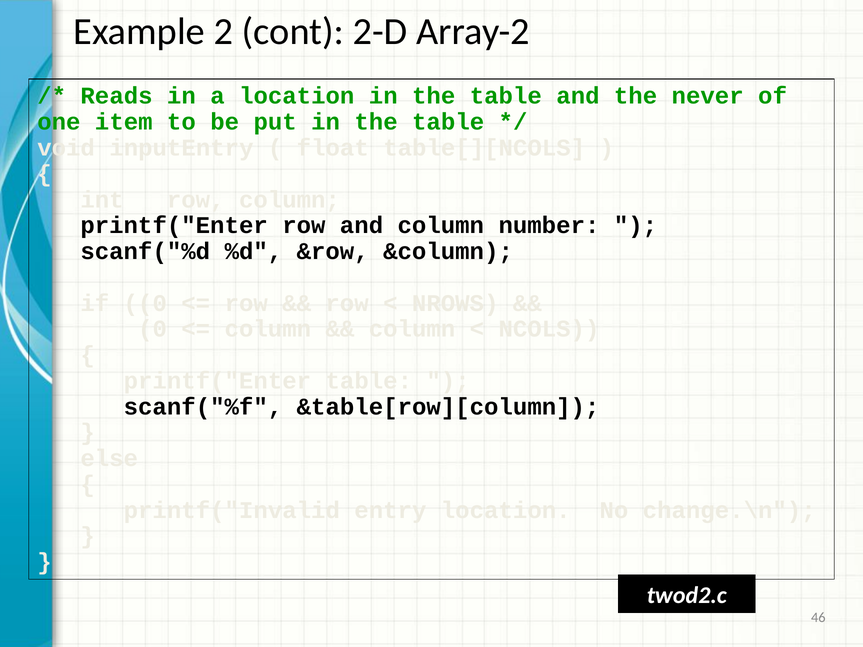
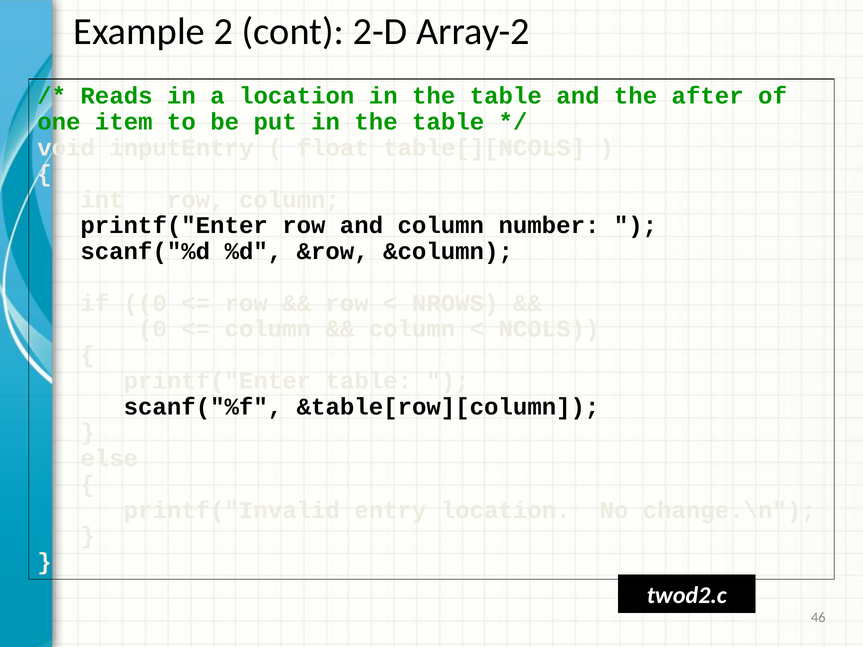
never: never -> after (708, 96)
